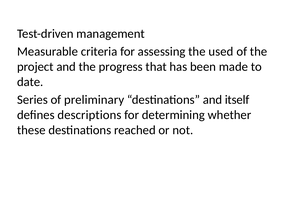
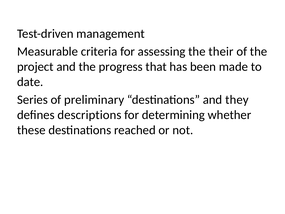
used: used -> their (221, 51)
itself: itself -> they (237, 100)
